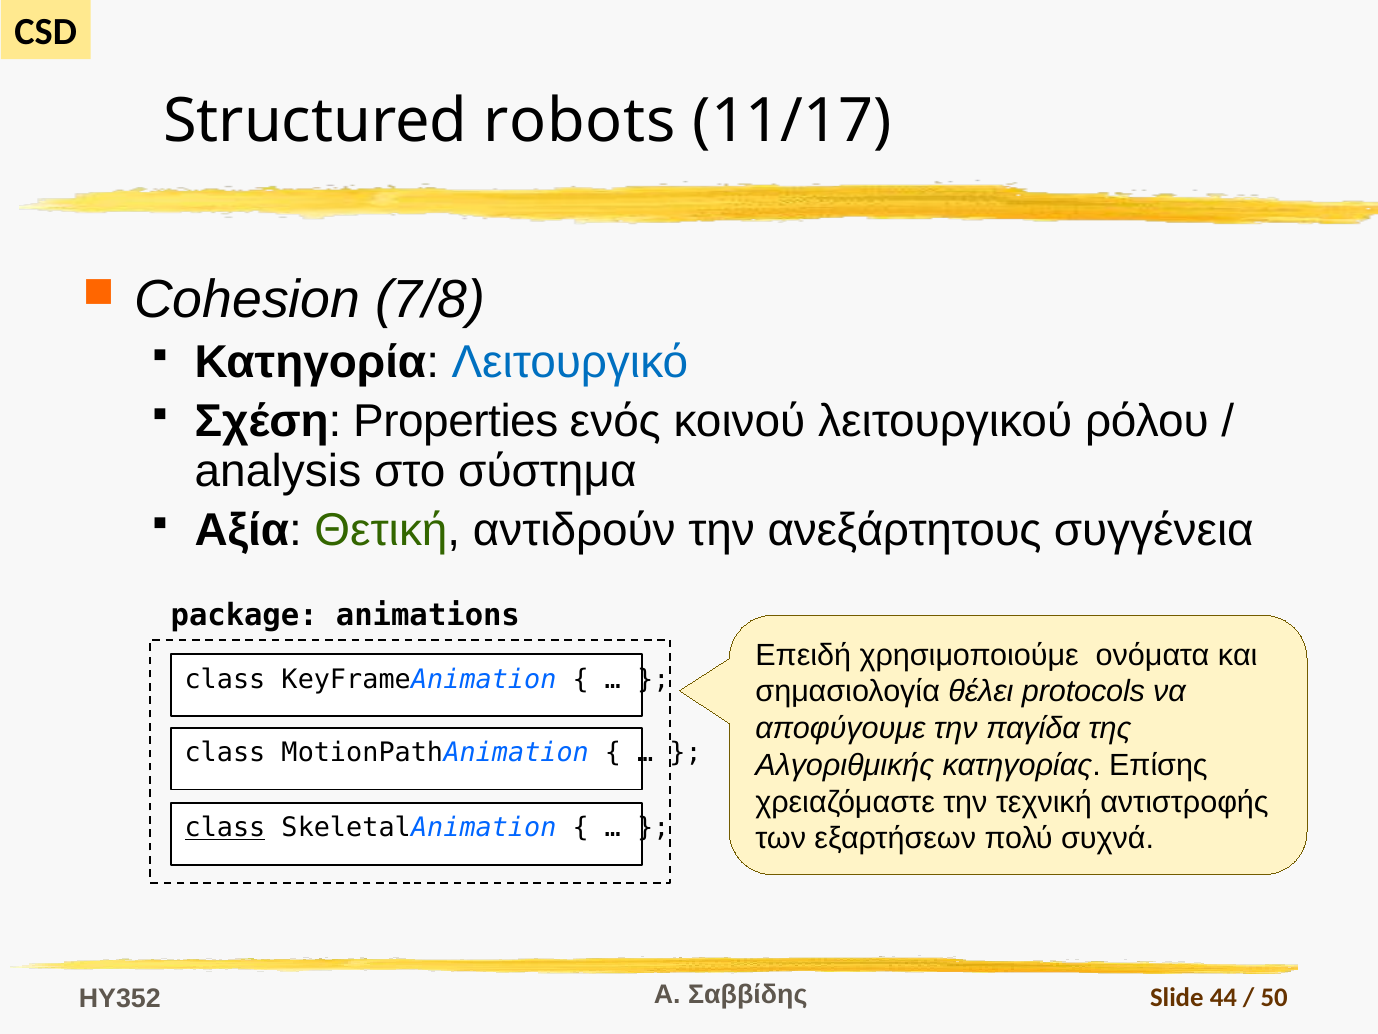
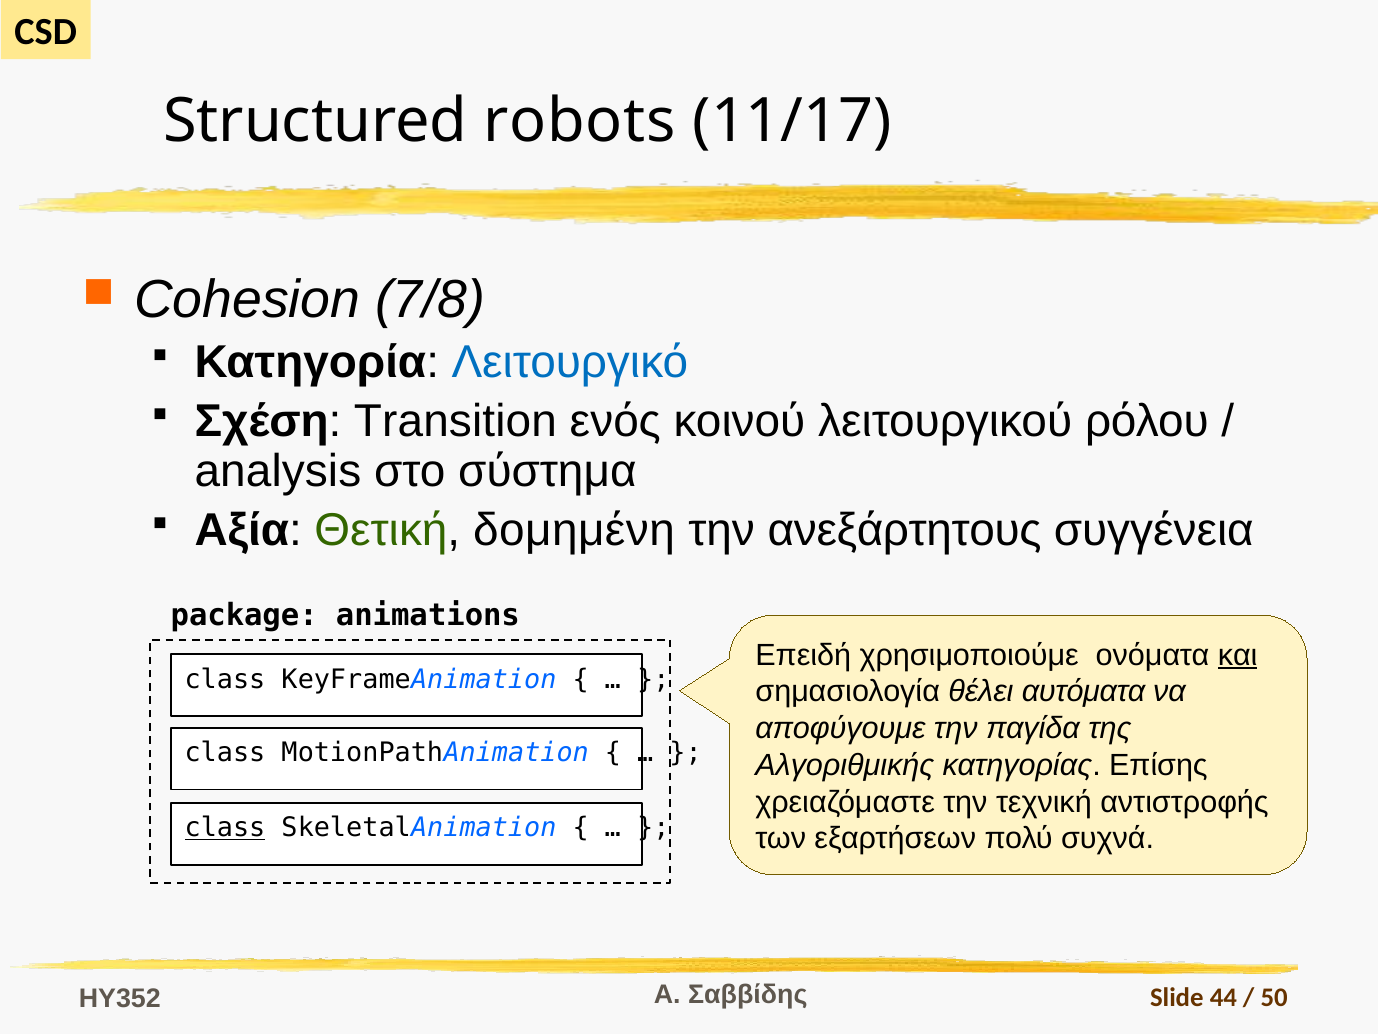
Properties: Properties -> Transition (455, 421)
αντιδρούν: αντιδρούν -> δομημένη (574, 530)
και underline: none -> present (1238, 655)
protocols: protocols -> αυτόματα (1084, 692)
